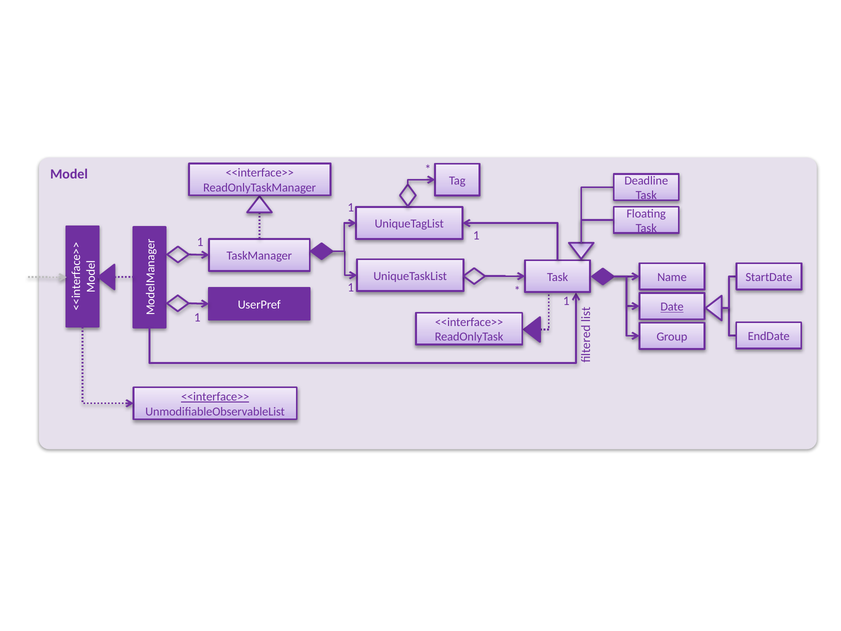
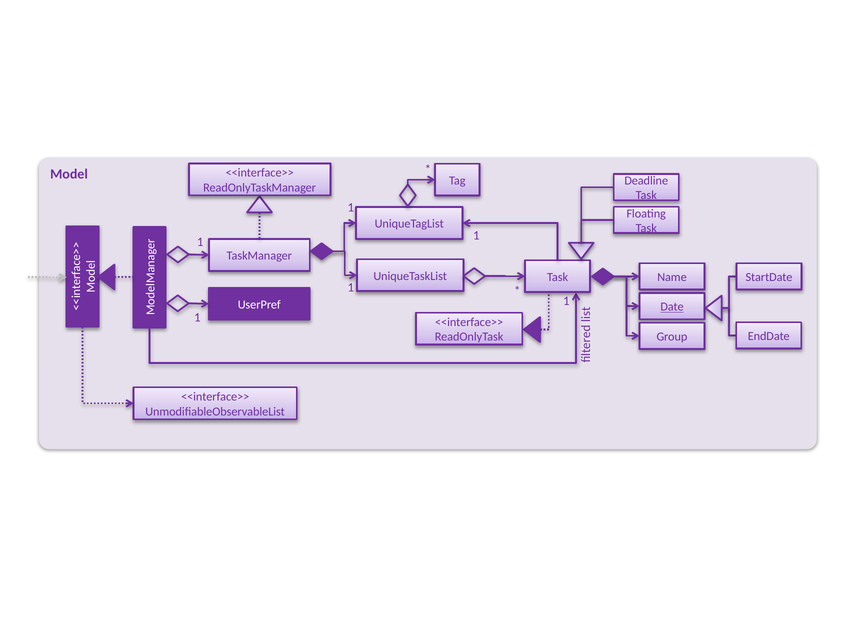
<<interface>> underline: present -> none (215, 397)
